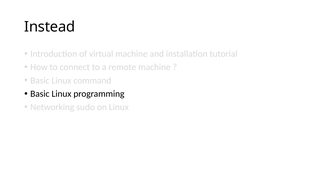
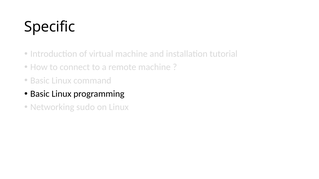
Instead: Instead -> Specific (50, 27)
